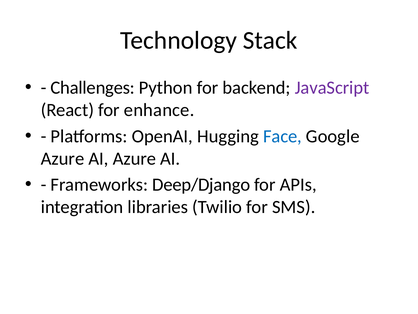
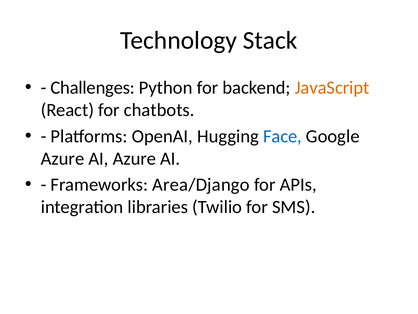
JavaScript colour: purple -> orange (332, 88)
enhance: enhance -> chatbots (159, 110)
Deep/Django: Deep/Django -> Area/Django (201, 184)
